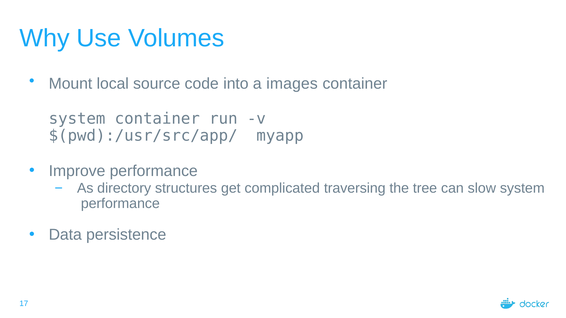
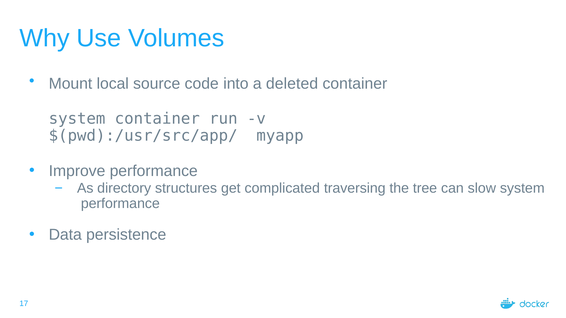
images: images -> deleted (292, 84)
